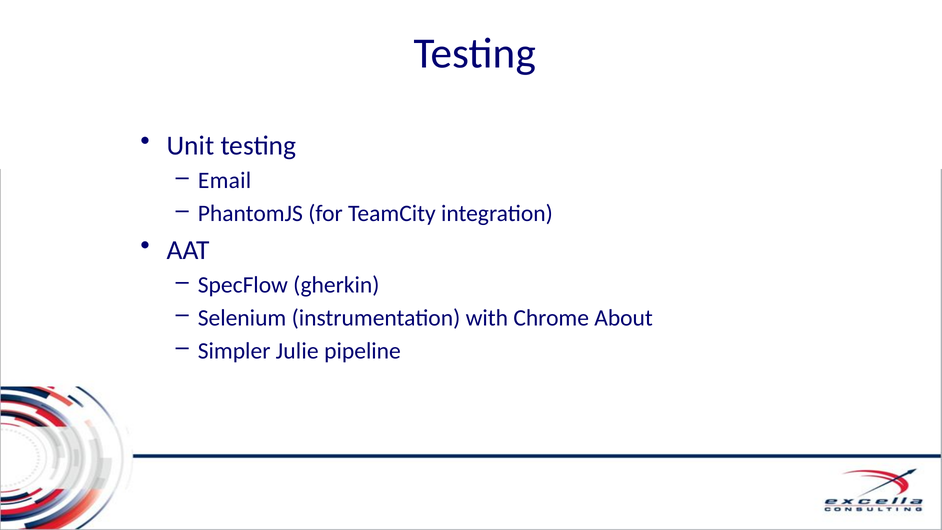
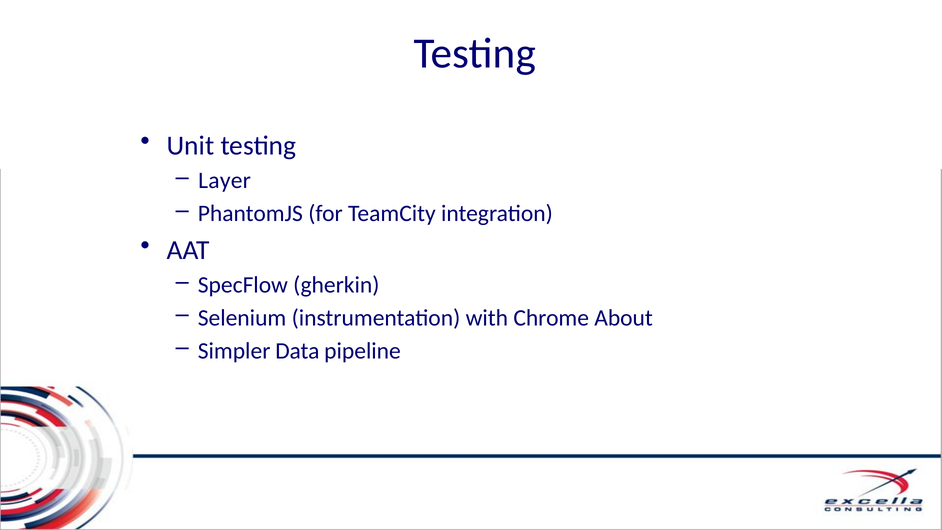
Email: Email -> Layer (225, 181)
Julie: Julie -> Data (297, 351)
